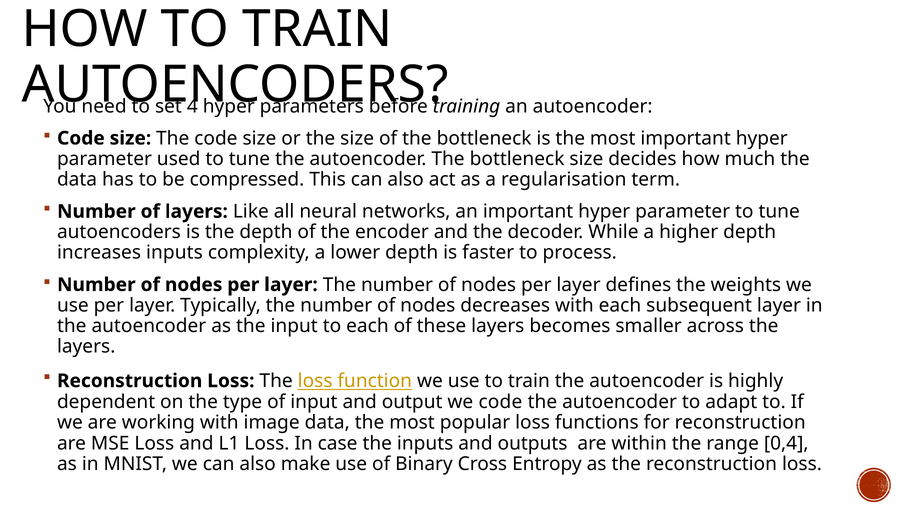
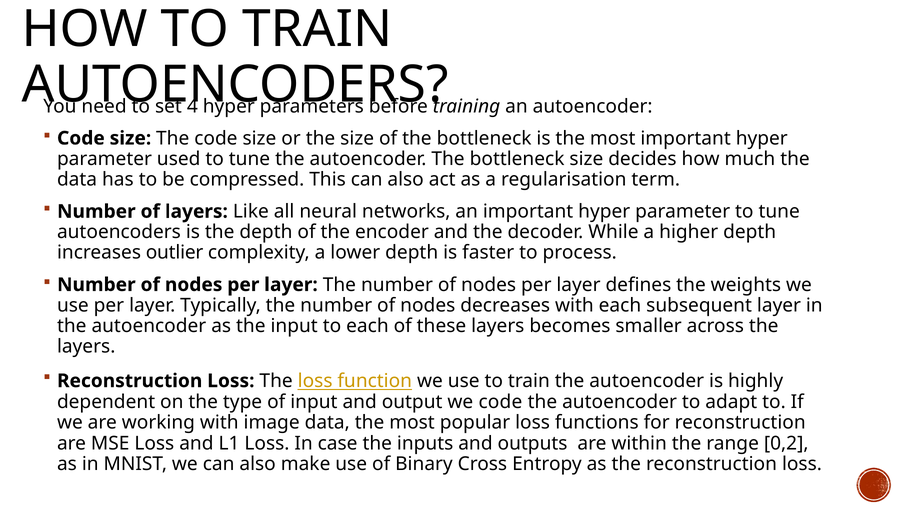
increases inputs: inputs -> outlier (175, 253)
0,4: 0,4 -> 0,2 (786, 443)
